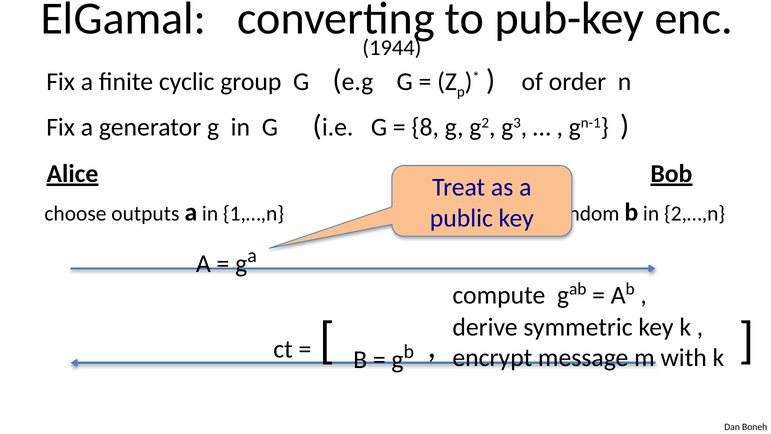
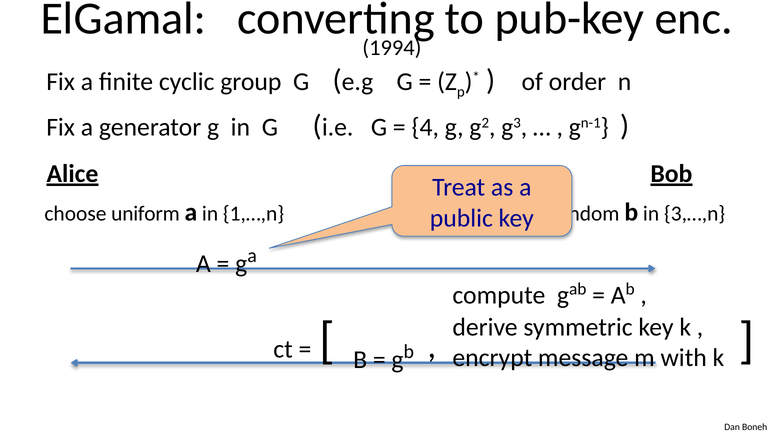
1944: 1944 -> 1994 (392, 48)
8: 8 -> 4 (425, 127)
outputs: outputs -> uniform (145, 214)
2,…,n: 2,…,n -> 3,…,n (695, 214)
